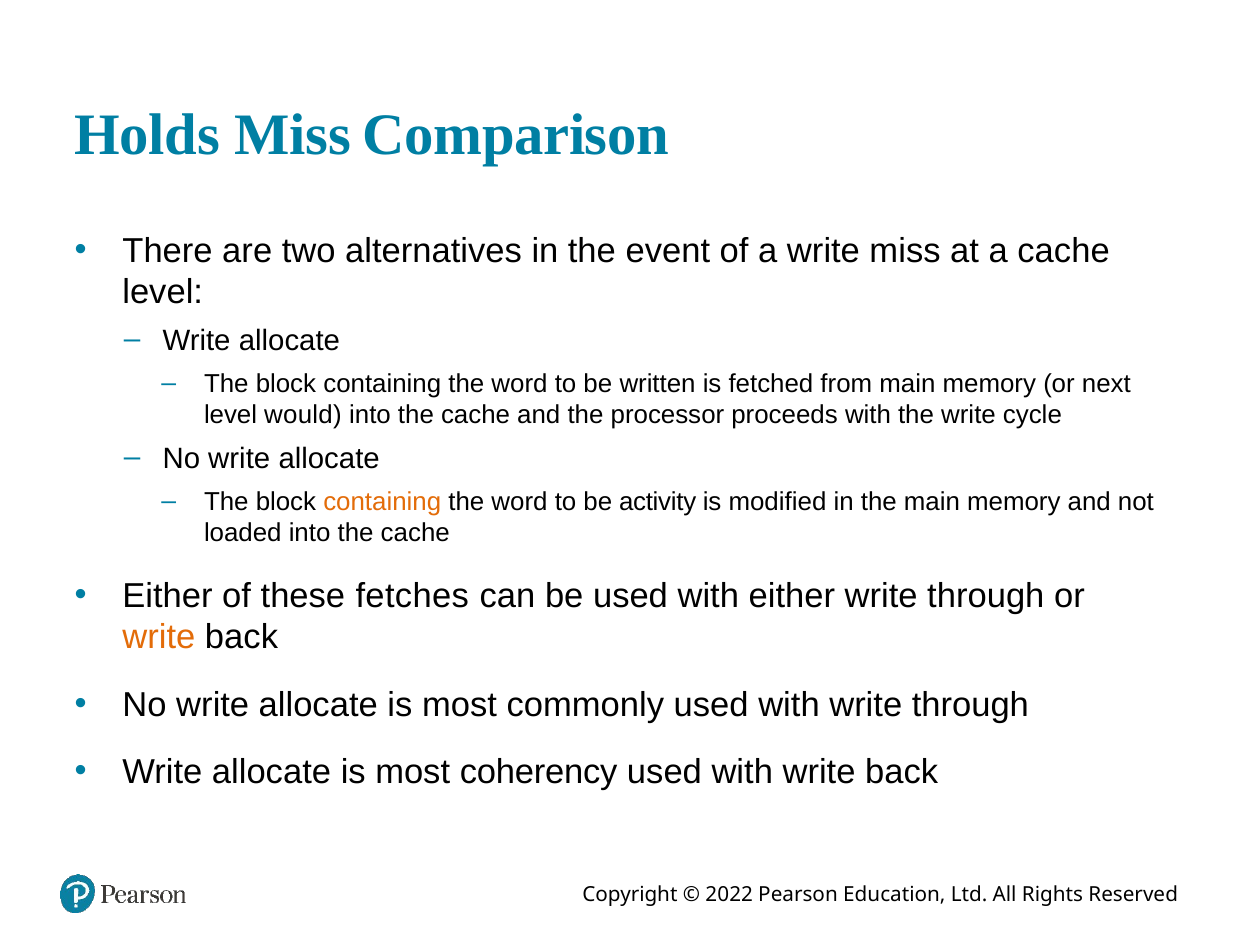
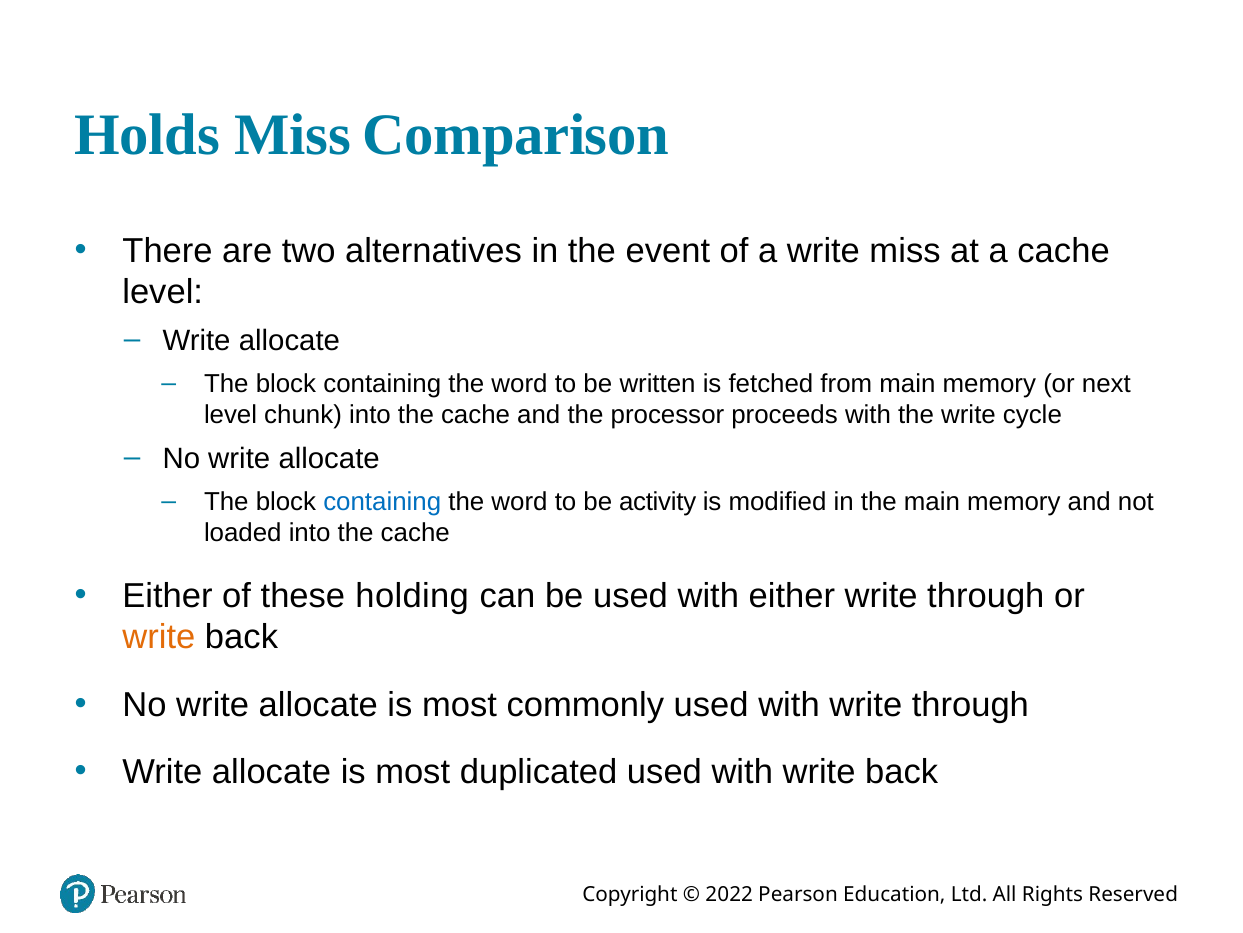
would: would -> chunk (303, 415)
containing colour: orange -> blue (382, 502)
fetches: fetches -> holding (412, 596)
coherency: coherency -> duplicated (539, 772)
